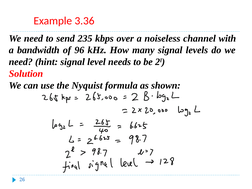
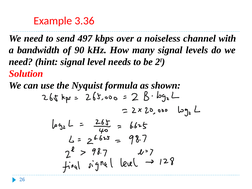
235: 235 -> 497 (85, 38)
96: 96 -> 90 (79, 50)
